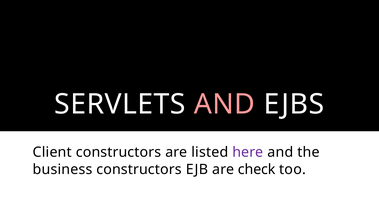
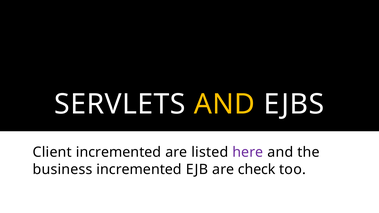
AND colour: pink -> yellow (224, 104)
Client constructors: constructors -> incremented (119, 152)
business constructors: constructors -> incremented (139, 170)
